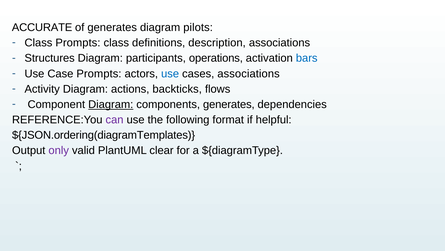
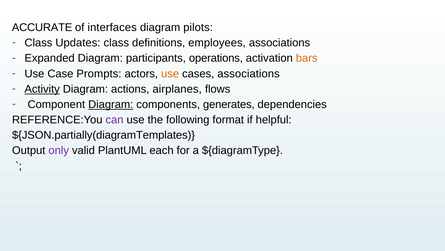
of generates: generates -> interfaces (112, 27)
Class Prompts: Prompts -> Updates (78, 43)
description: description -> employees (217, 43)
Structures: Structures -> Expanded (50, 58)
bars colour: blue -> orange (307, 58)
use colour: blue -> orange (170, 73)
Activity underline: none -> present (42, 89)
backticks: backticks -> airplanes (177, 89)
${JSON.ordering(diagramTemplates: ${JSON.ordering(diagramTemplates -> ${JSON.partially(diagramTemplates (104, 135)
clear: clear -> each (162, 150)
